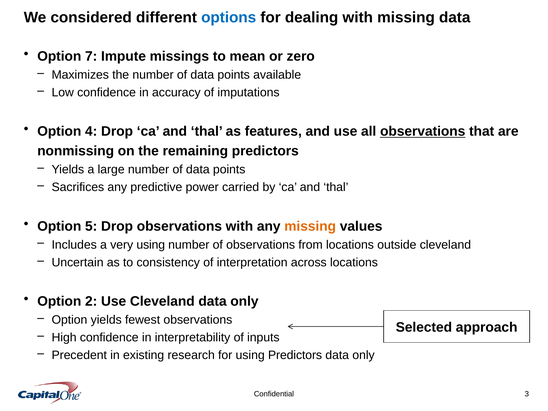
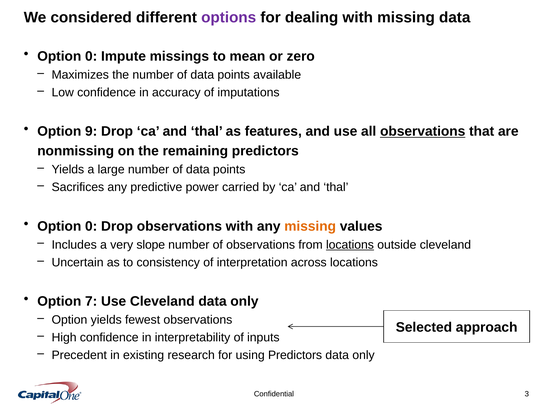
options colour: blue -> purple (229, 18)
7: 7 -> 0 (91, 56)
4: 4 -> 9 (91, 131)
5: 5 -> 0 (91, 226)
very using: using -> slope (151, 245)
locations underline: none -> present (350, 245)
2: 2 -> 7 (91, 301)
